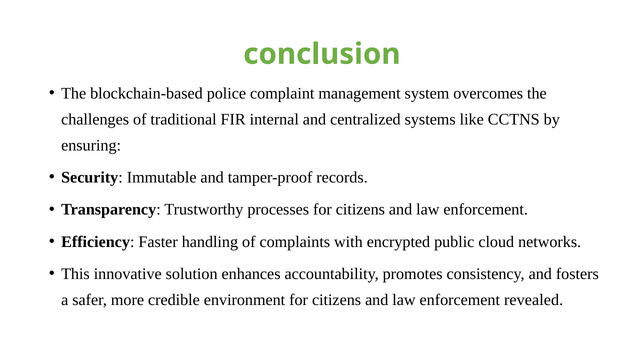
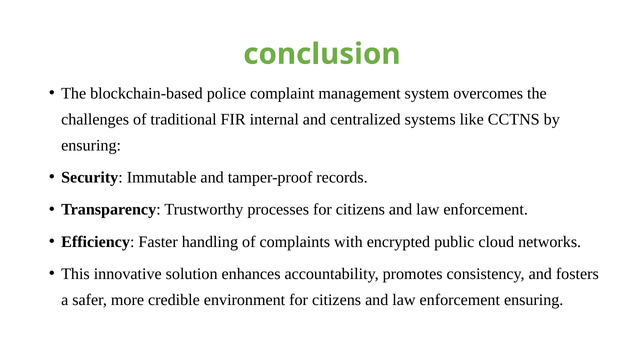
enforcement revealed: revealed -> ensuring (534, 300)
